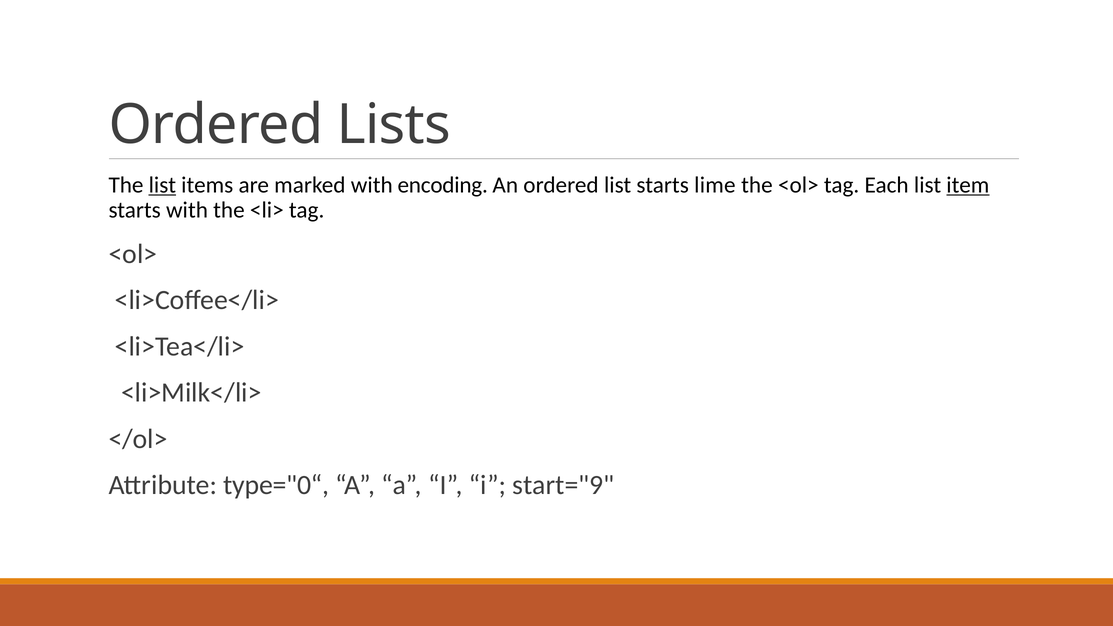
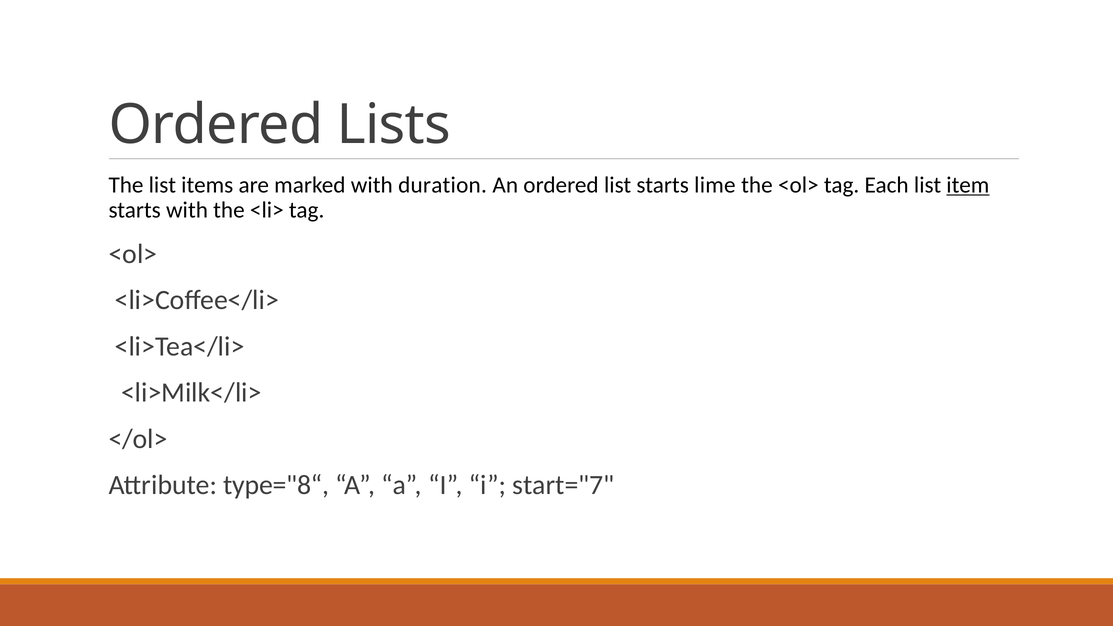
list underline: present -> none (162, 185)
encoding: encoding -> duration (442, 185)
type="0“: type="0“ -> type="8“ (276, 485)
start="9: start="9 -> start="7 (563, 485)
